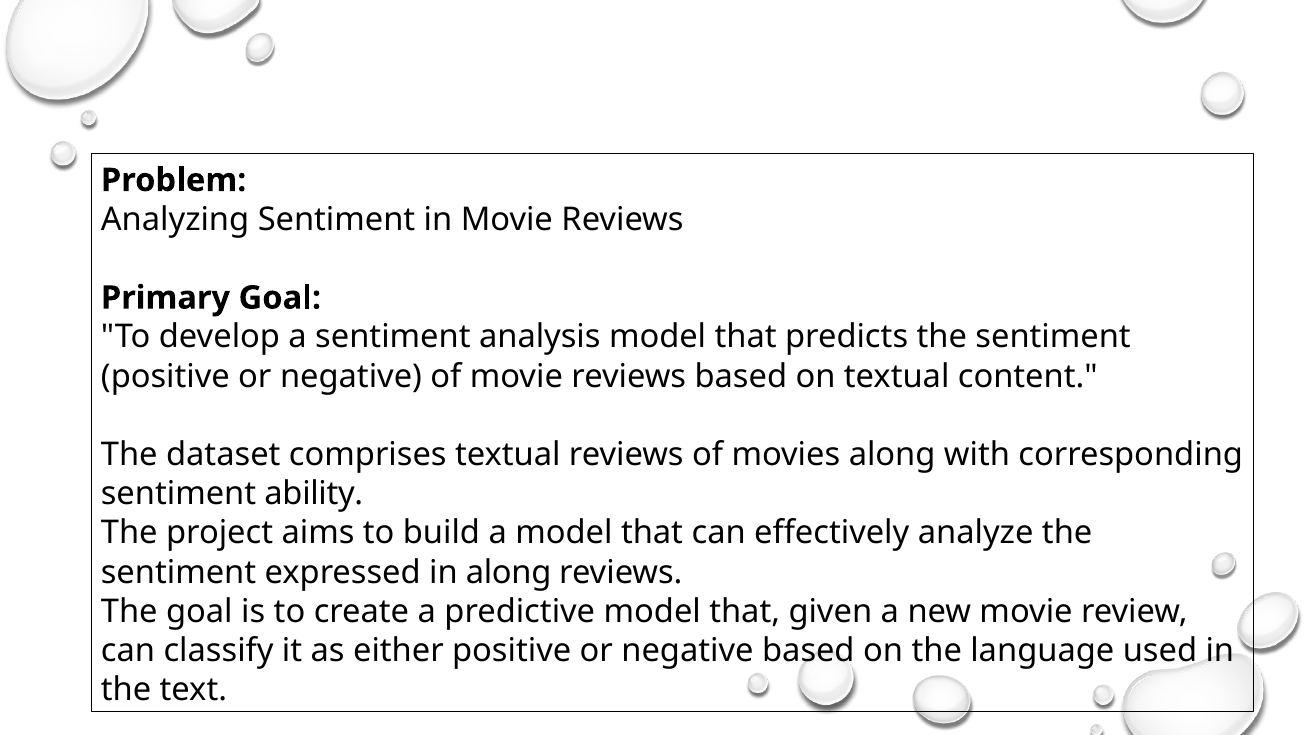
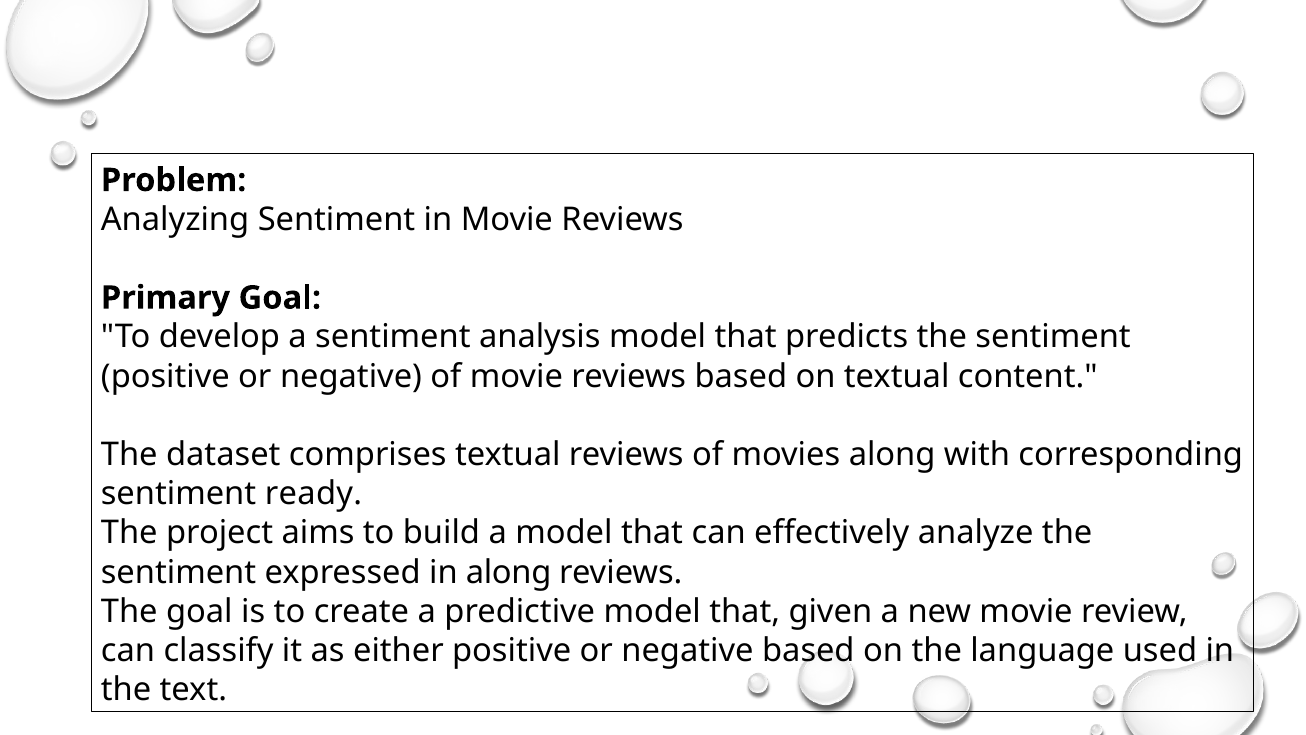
ability: ability -> ready (313, 494)
